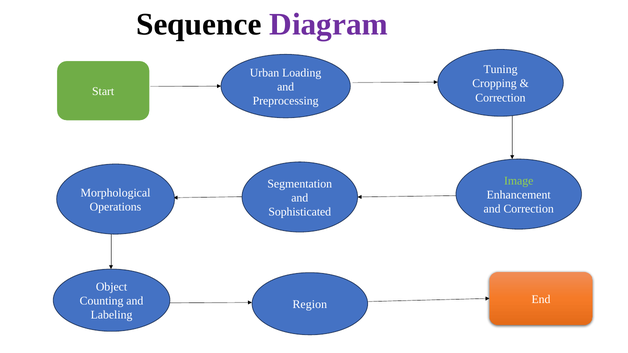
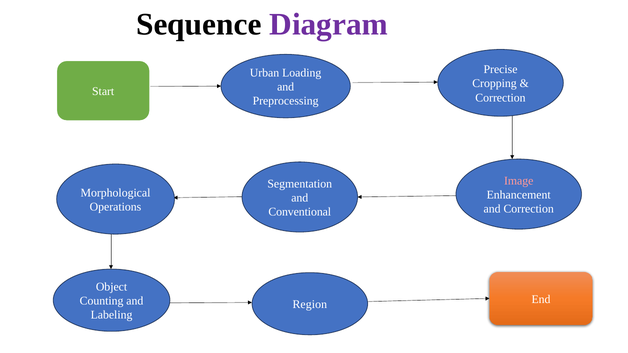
Tuning: Tuning -> Precise (501, 70)
Image colour: light green -> pink (519, 181)
Sophisticated: Sophisticated -> Conventional (300, 212)
